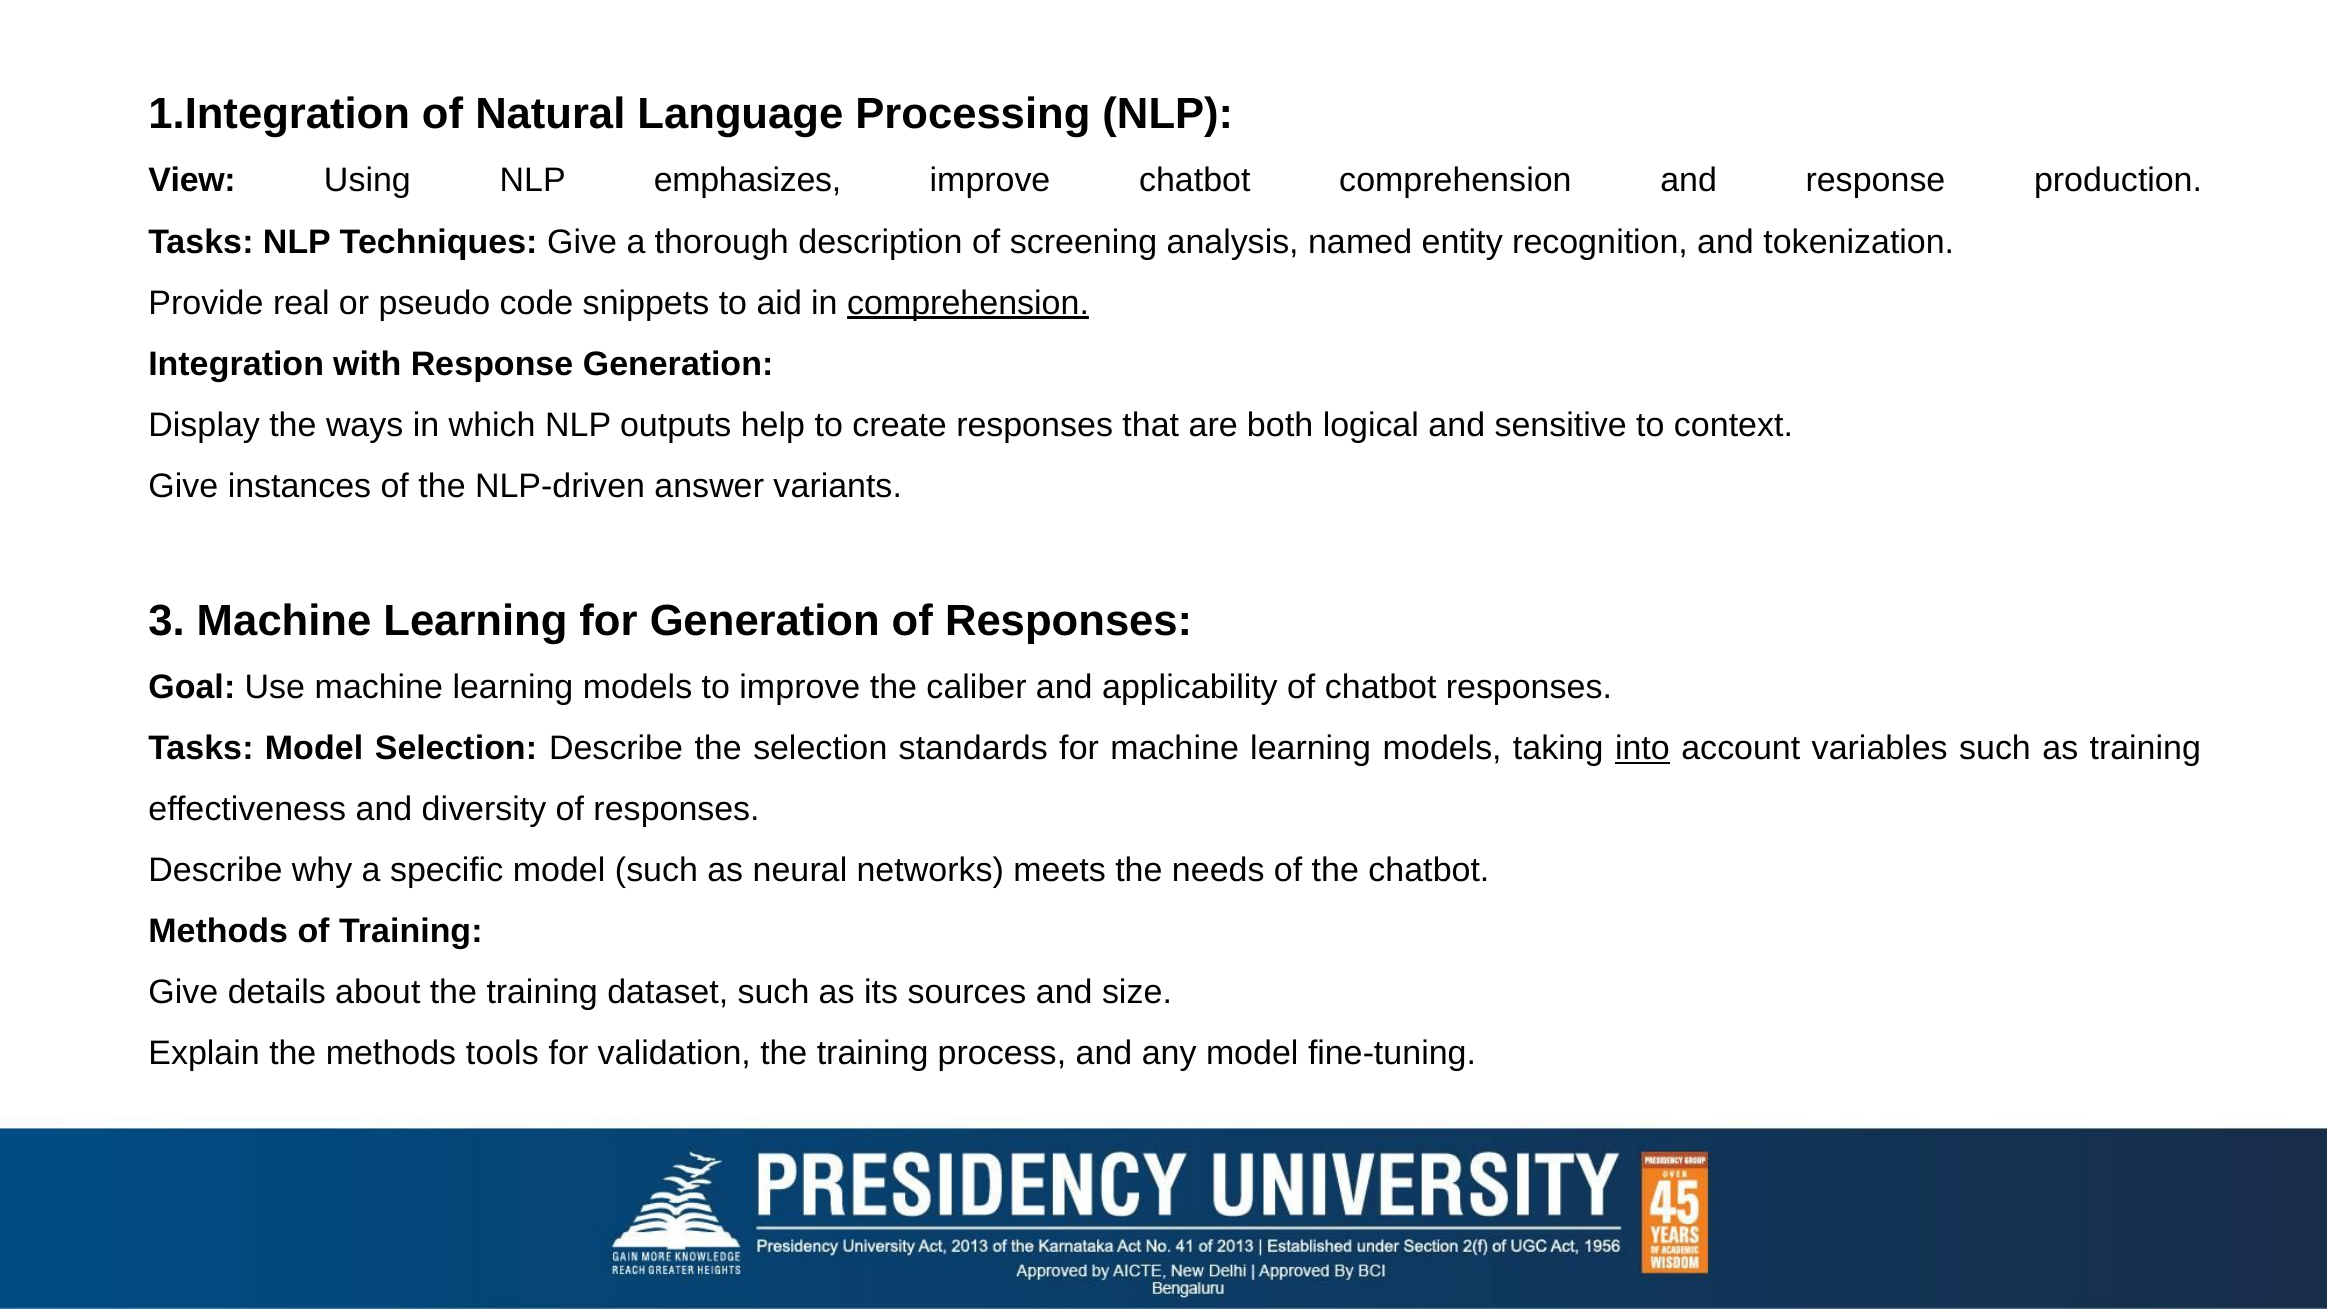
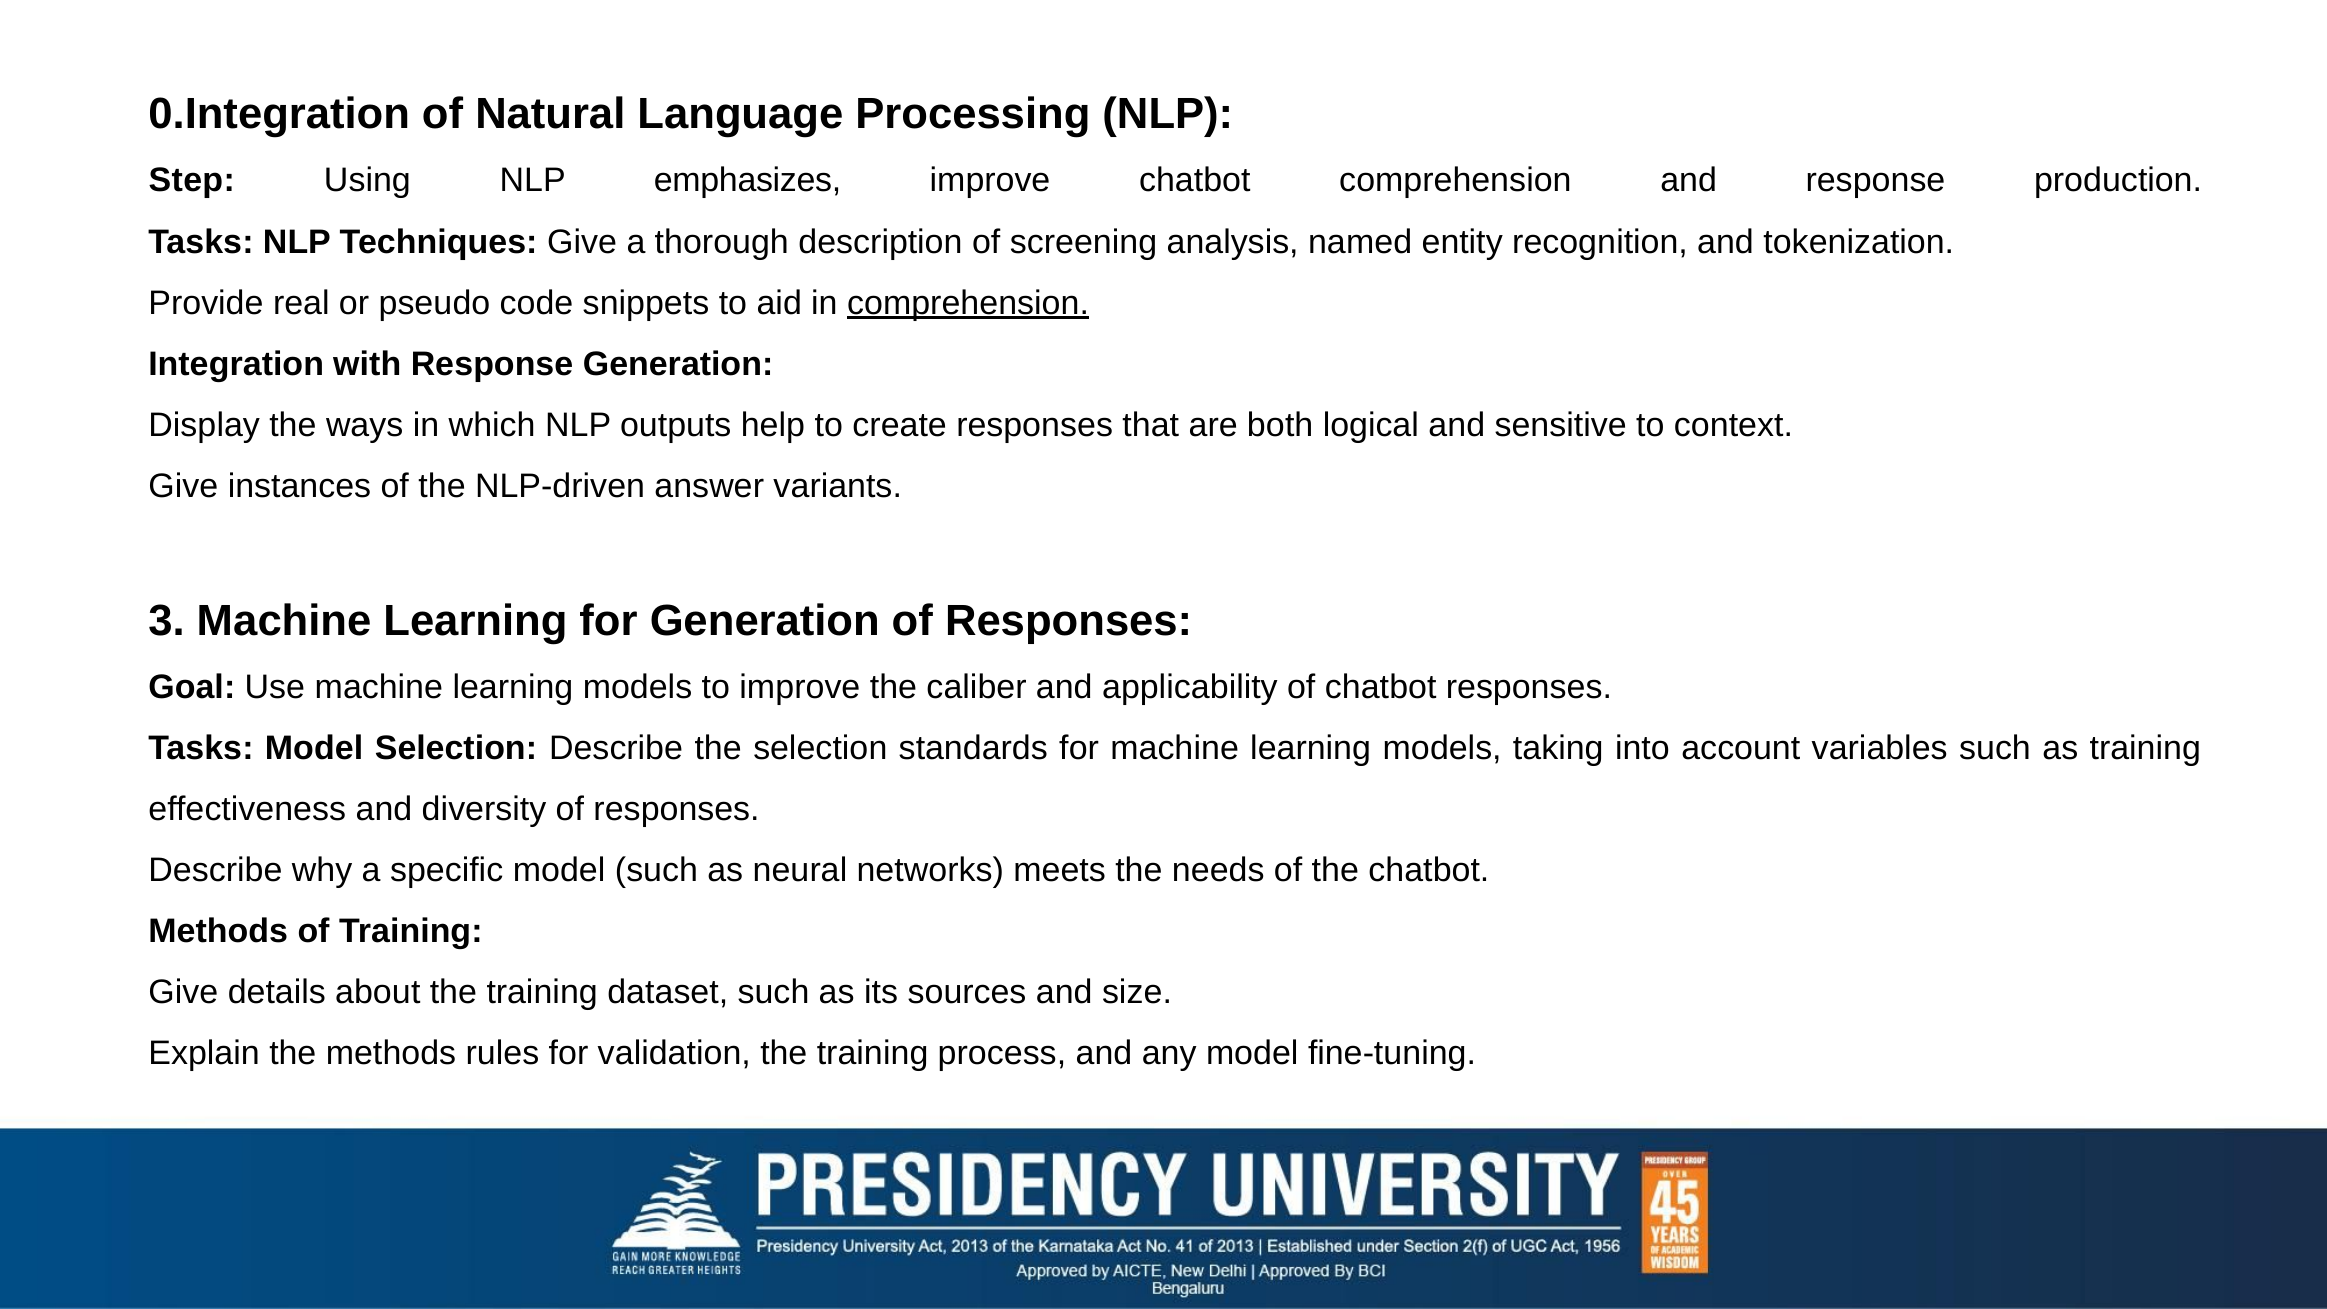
1.Integration: 1.Integration -> 0.Integration (279, 115)
View: View -> Step (192, 181)
into underline: present -> none (1642, 748)
tools: tools -> rules (502, 1053)
